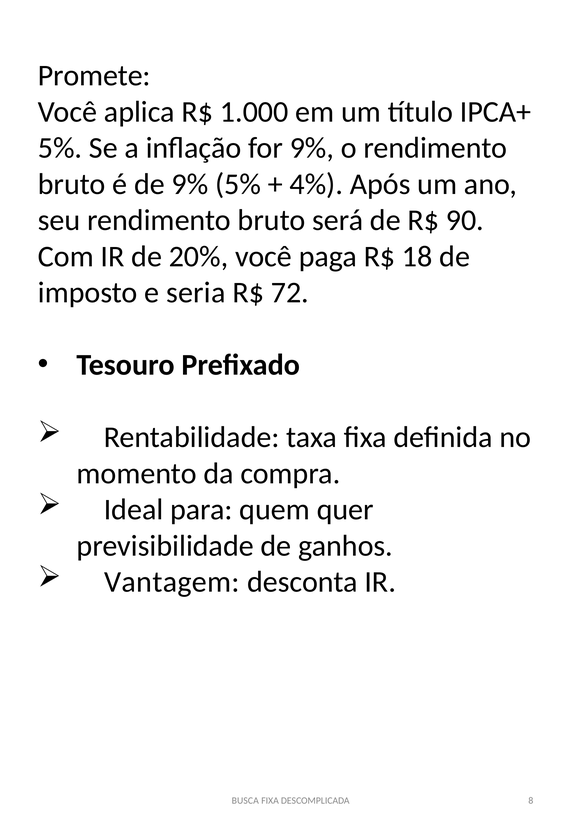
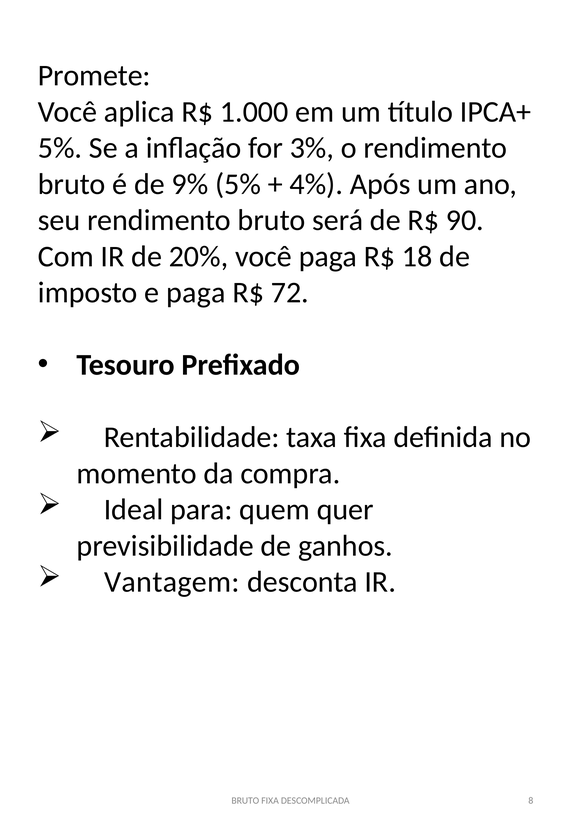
for 9%: 9% -> 3% (312, 148)
e seria: seria -> paga (196, 293)
BUSCA: BUSCA -> BRUTO (245, 801)
